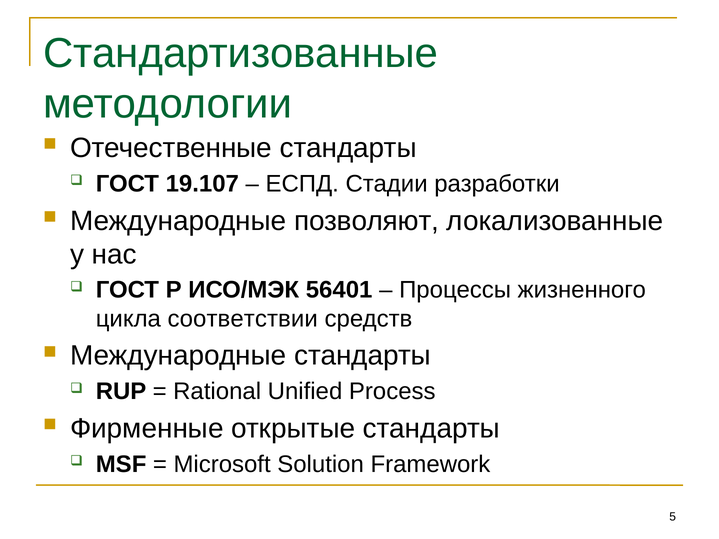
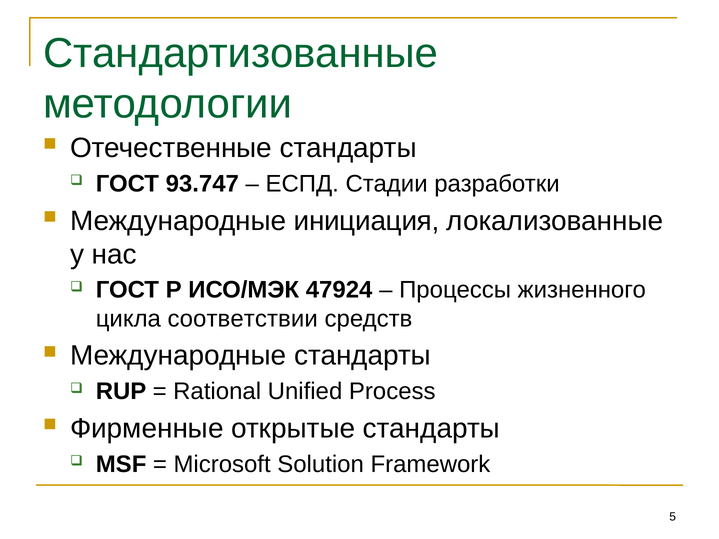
19.107: 19.107 -> 93.747 (202, 184)
позволяют: позволяют -> инициация (367, 221)
56401: 56401 -> 47924 (339, 290)
